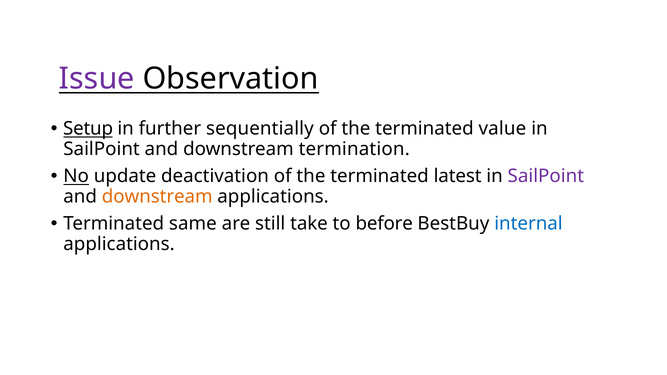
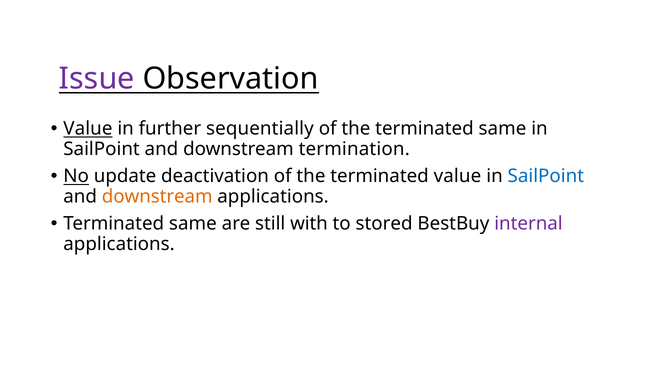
Setup: Setup -> Value (88, 129)
the terminated value: value -> same (502, 129)
terminated latest: latest -> value (457, 176)
SailPoint colour: purple -> blue (546, 176)
take: take -> with (309, 224)
before: before -> stored (384, 224)
internal colour: blue -> purple (528, 224)
